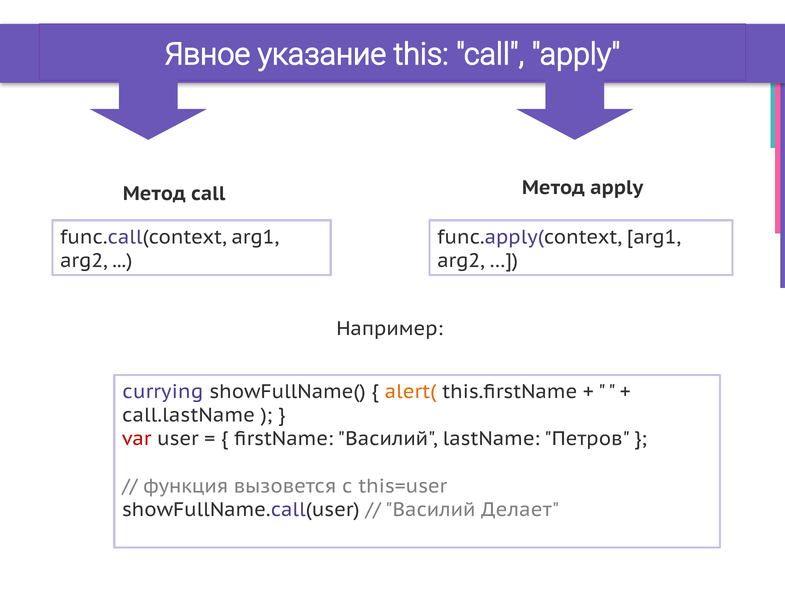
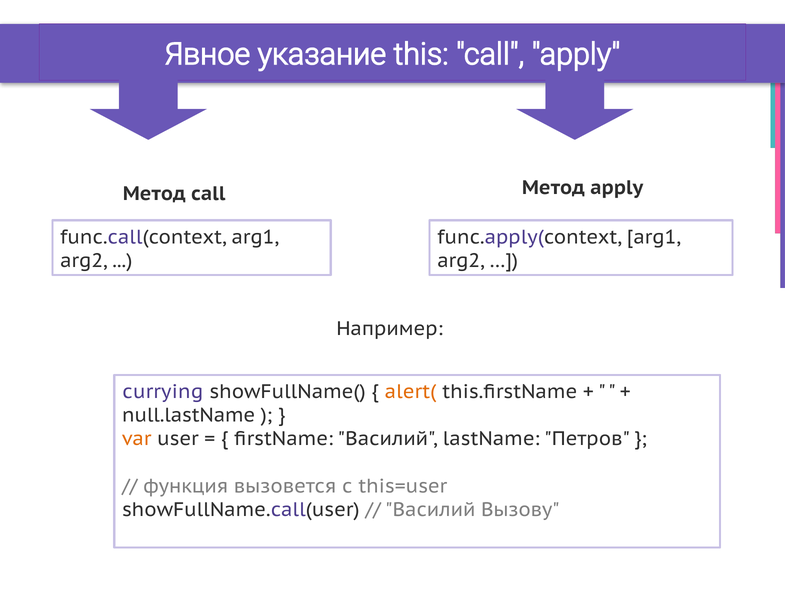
call.lastName: call.lastName -> null.lastName (189, 415)
var colour: red -> orange (137, 439)
Делает: Делает -> Вызову (520, 509)
